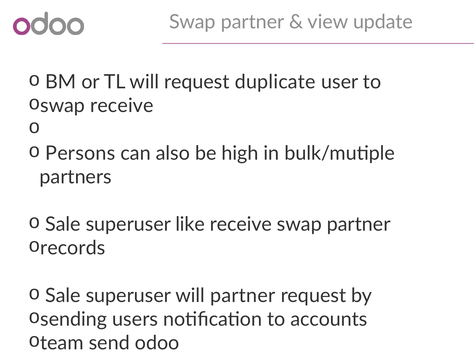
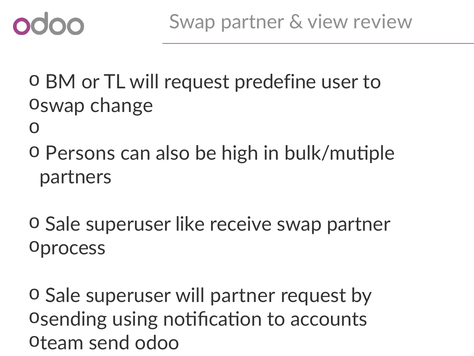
update: update -> review (383, 22)
duplicate: duplicate -> predefine (275, 82)
swap receive: receive -> change (122, 106)
records: records -> process (73, 248)
users: users -> using (135, 319)
